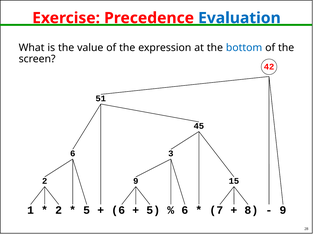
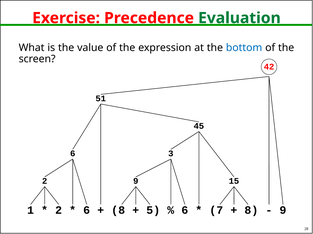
Evaluation colour: blue -> green (239, 18)
5: 5 -> 6 (87, 211)
6: 6 -> 8 (122, 211)
